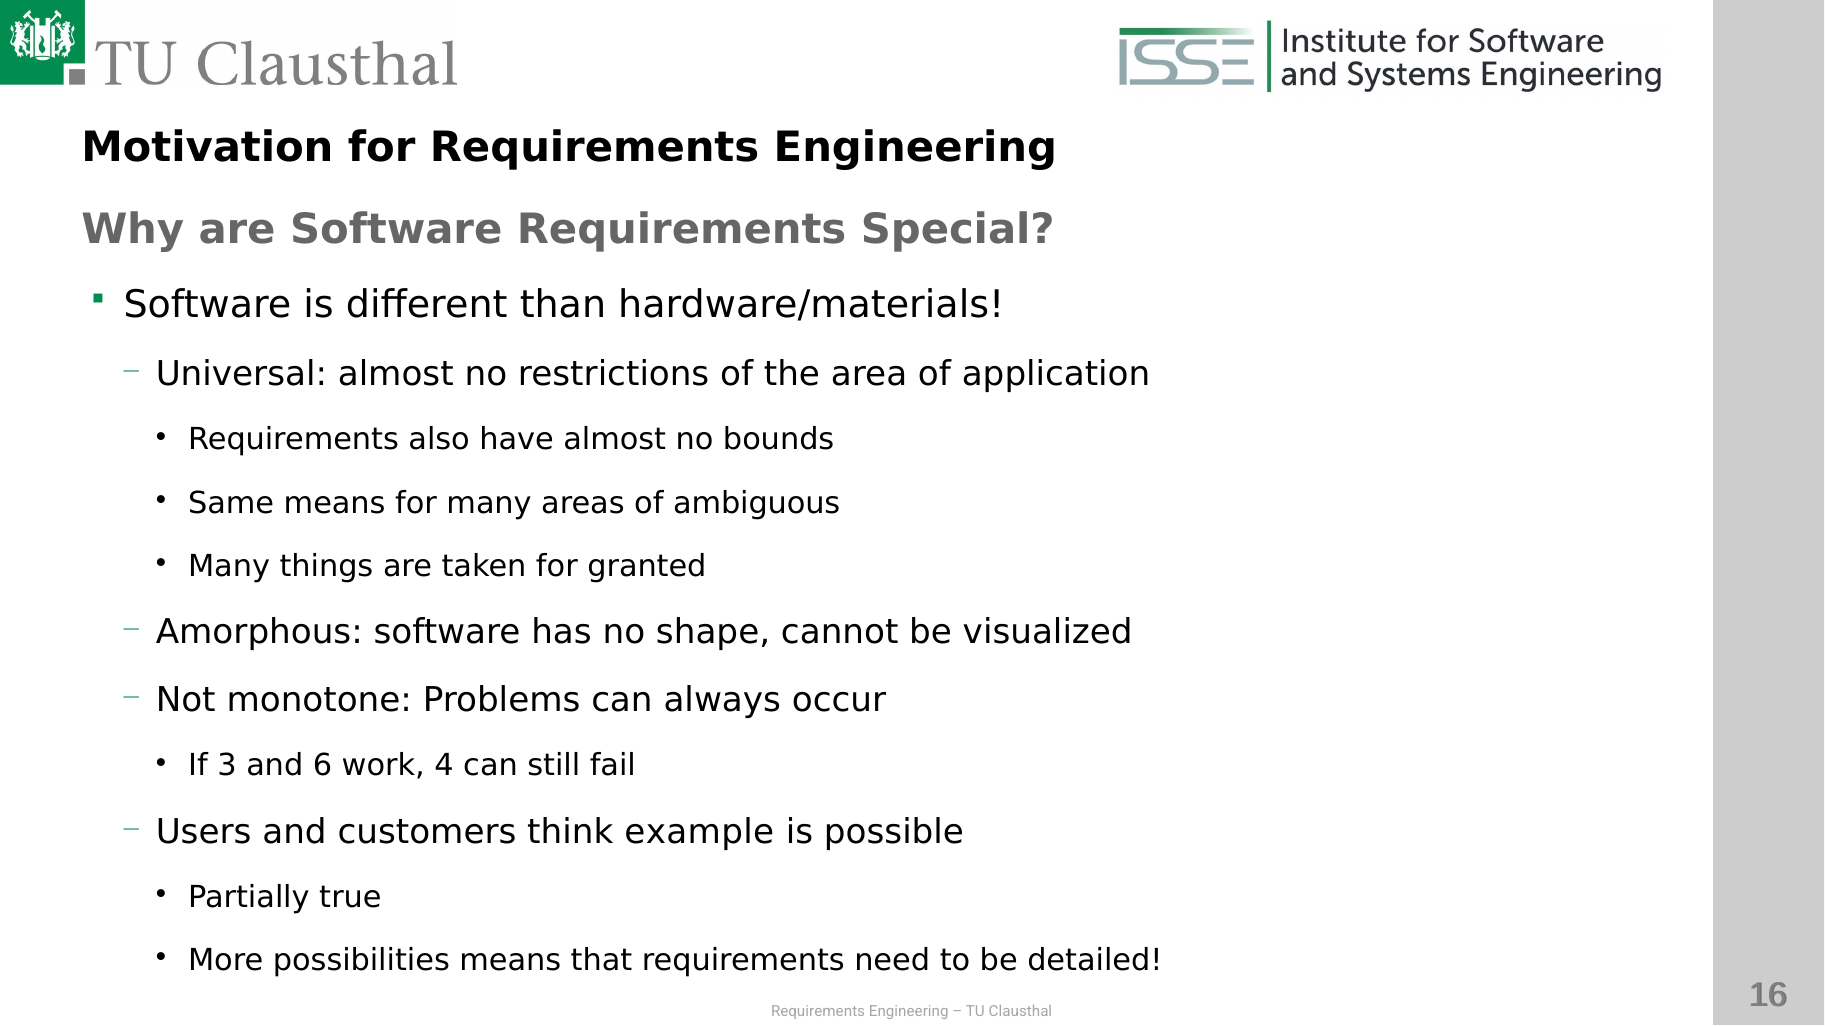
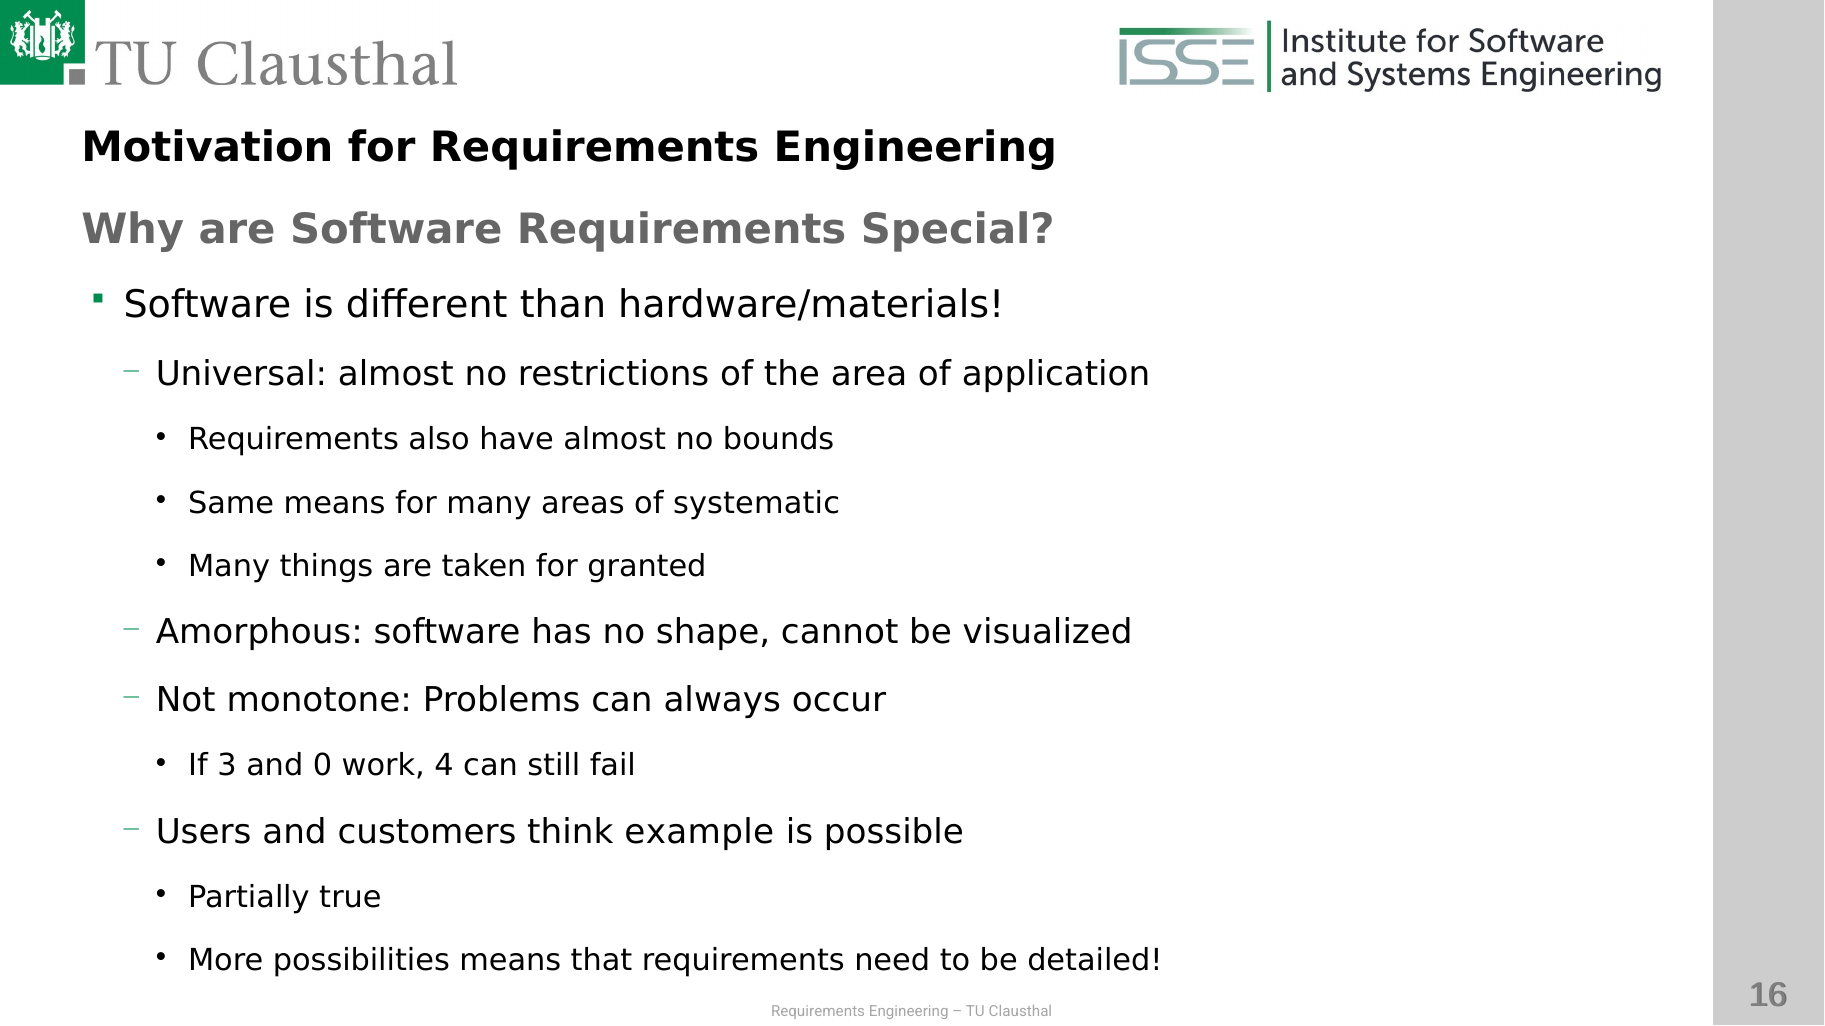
ambiguous: ambiguous -> systematic (757, 504)
6: 6 -> 0 (322, 766)
